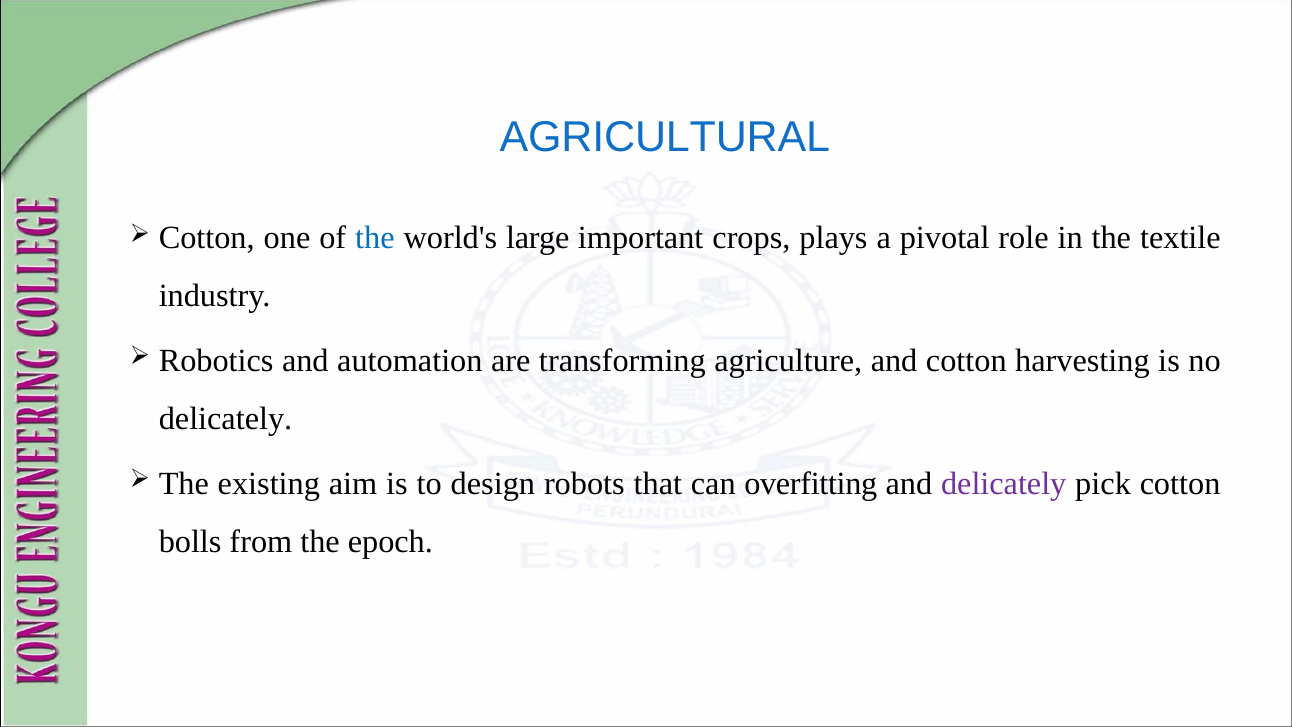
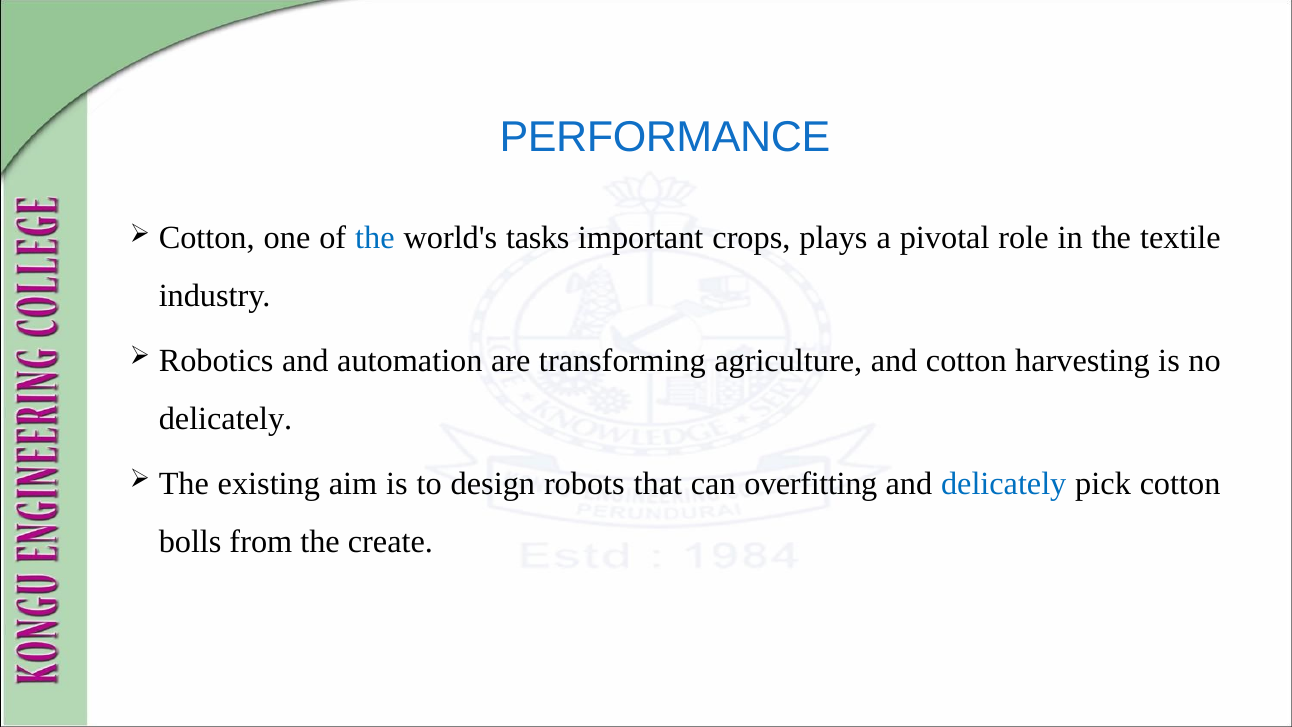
AGRICULTURAL: AGRICULTURAL -> PERFORMANCE (665, 137)
large: large -> tasks (538, 238)
delicately colour: purple -> blue (1004, 483)
epoch: epoch -> create (390, 542)
